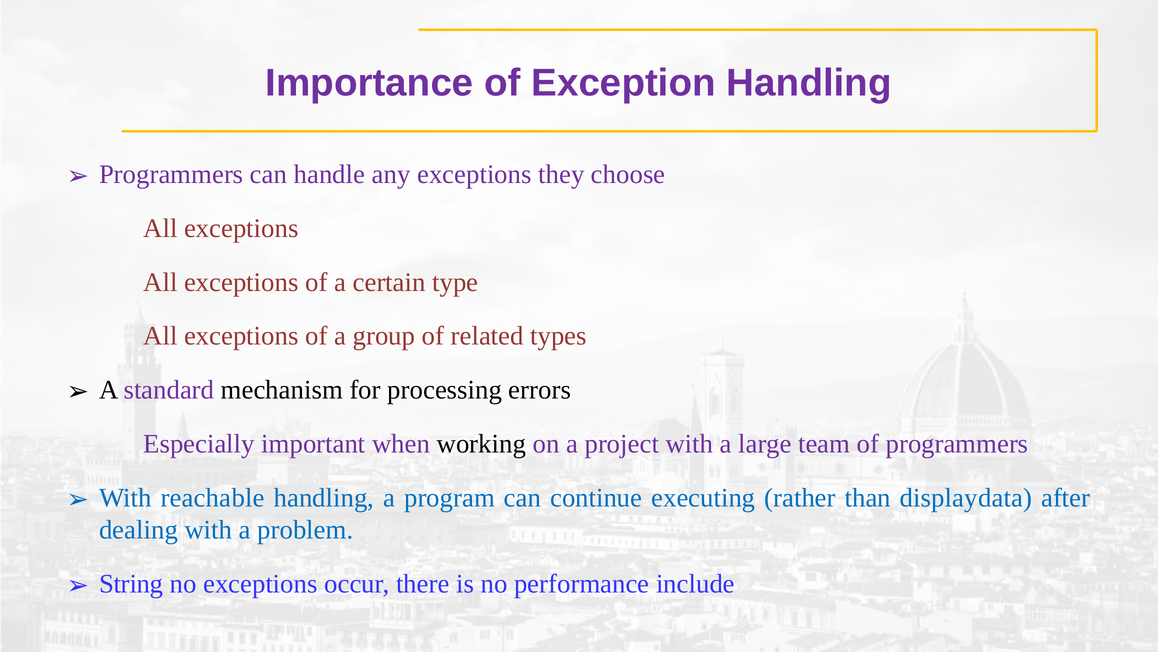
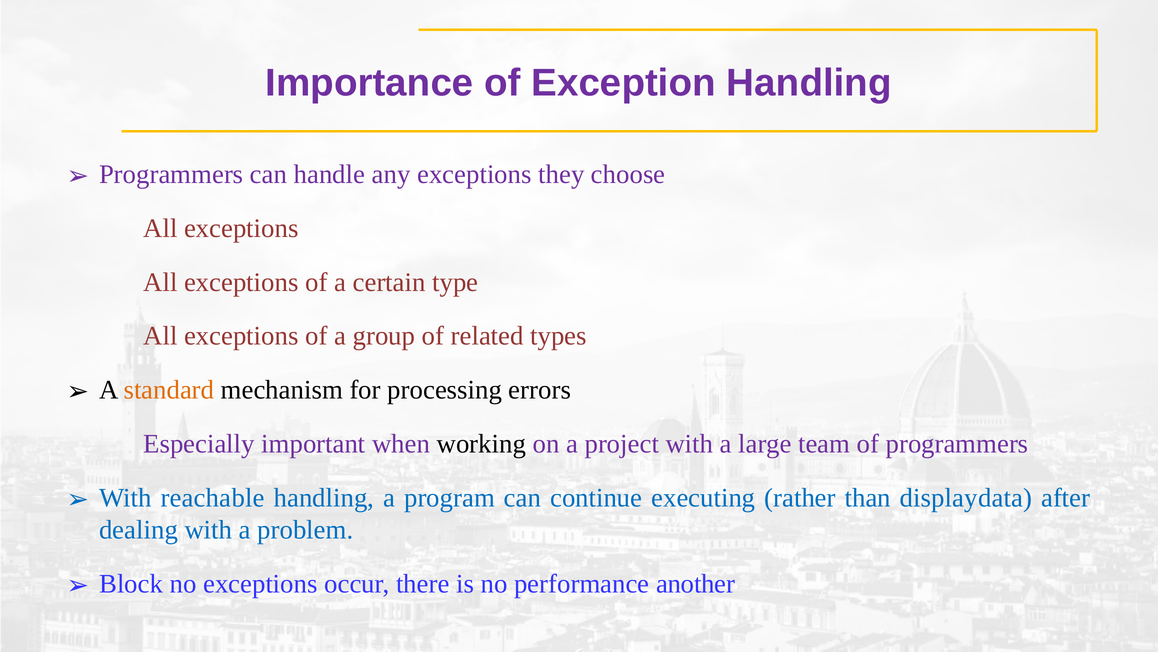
standard colour: purple -> orange (169, 390)
String: String -> Block (131, 584)
include: include -> another (696, 584)
